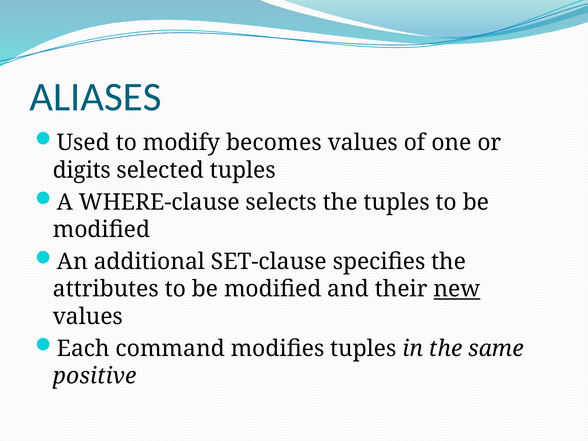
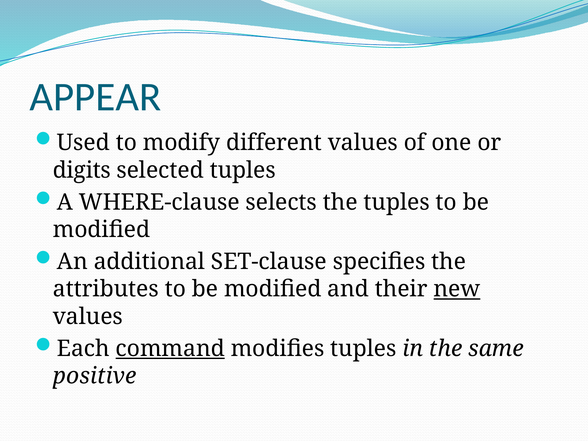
ALIASES: ALIASES -> APPEAR (95, 97)
becomes: becomes -> different (274, 143)
command underline: none -> present (170, 349)
